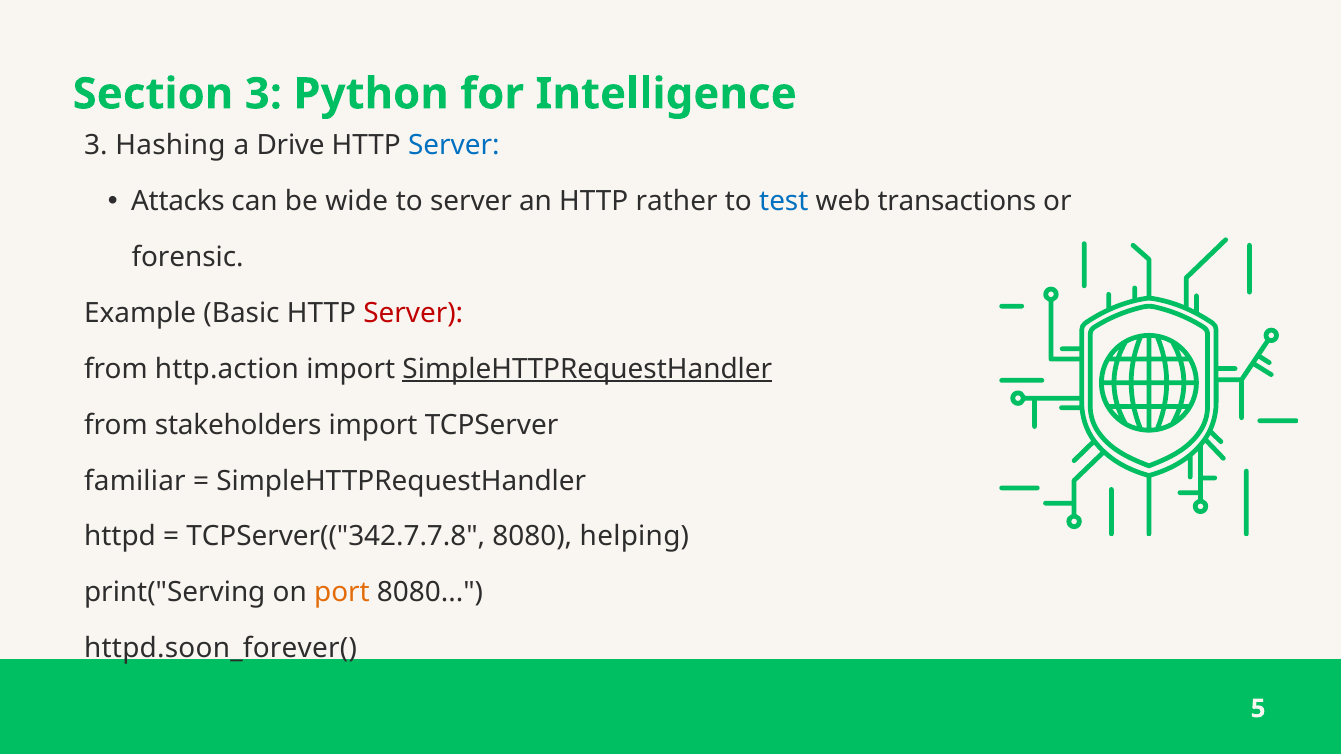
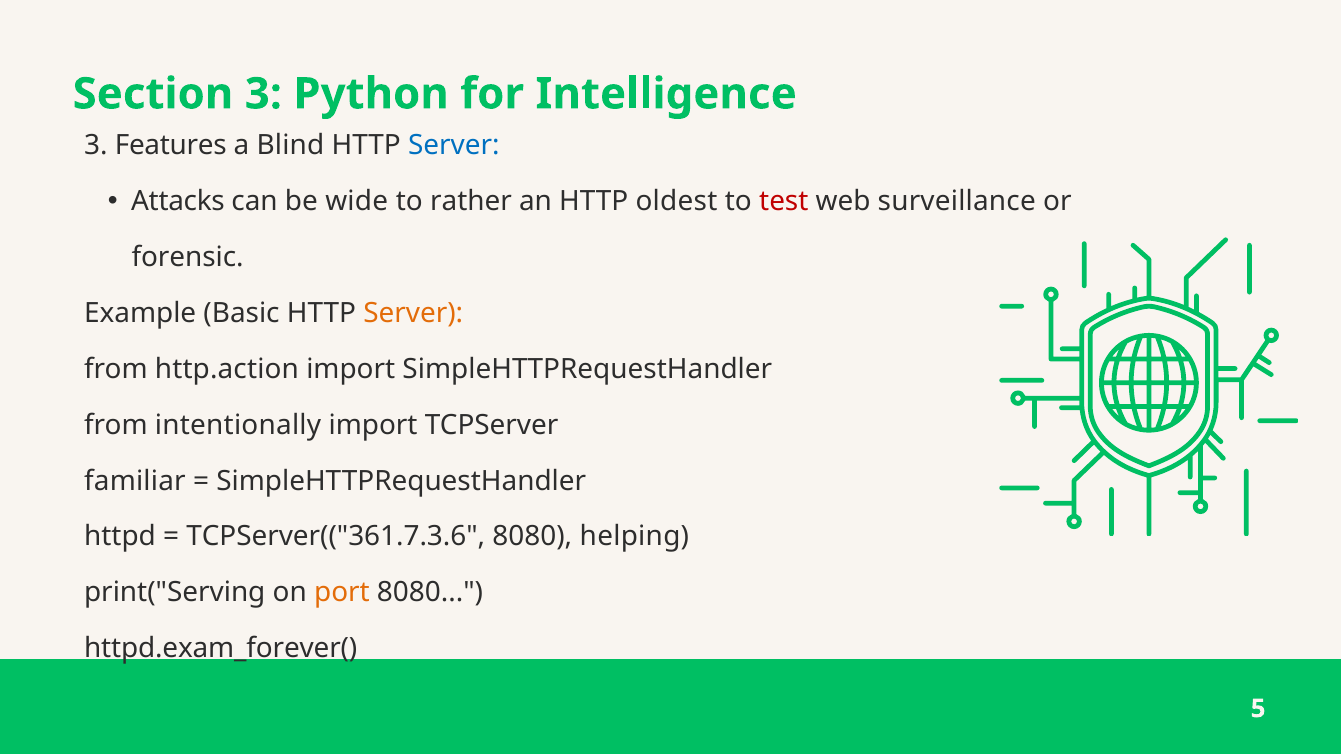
Hashing: Hashing -> Features (171, 146)
Drive: Drive -> Blind (290, 146)
to server: server -> rather (471, 202)
rather: rather -> oldest (676, 202)
test colour: blue -> red (784, 202)
transactions: transactions -> surveillance (957, 202)
Server colour: red -> orange (413, 313)
SimpleHTTPRequestHandler underline: present -> none (587, 369)
stakeholders: stakeholders -> intentionally (238, 425)
TCPServer(("342.7.7.8: TCPServer(("342.7.7.8 -> TCPServer(("361.7.3.6 (336, 537)
httpd.soon_forever(: httpd.soon_forever( -> httpd.exam_forever( (221, 649)
